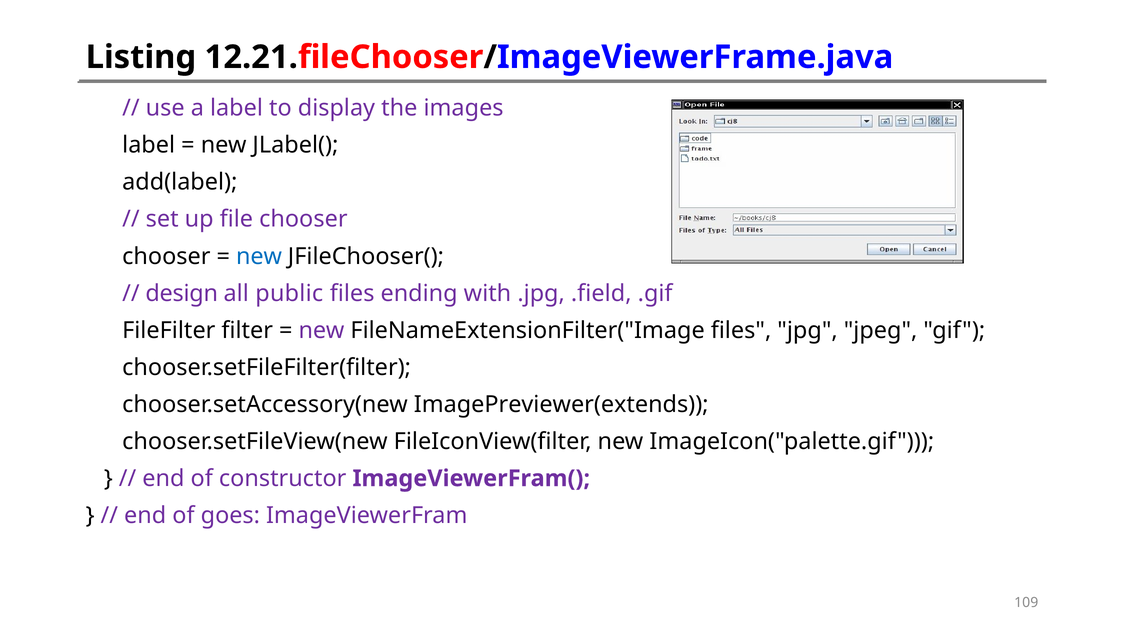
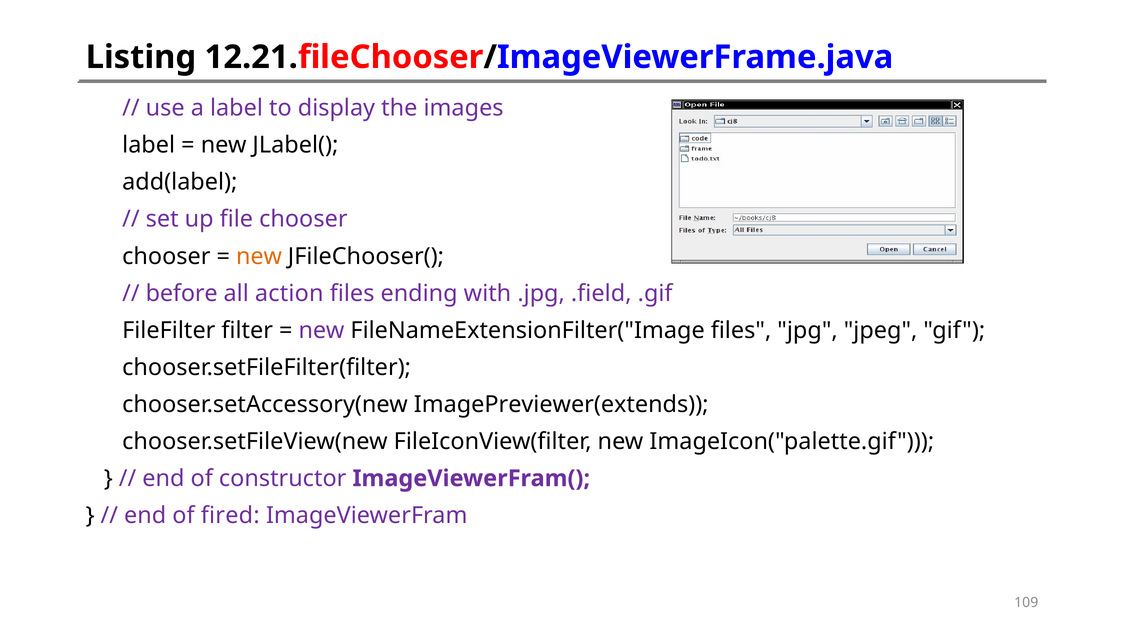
new colour: blue -> orange (259, 256)
design: design -> before (182, 293)
public: public -> action (289, 293)
goes: goes -> fired (230, 516)
